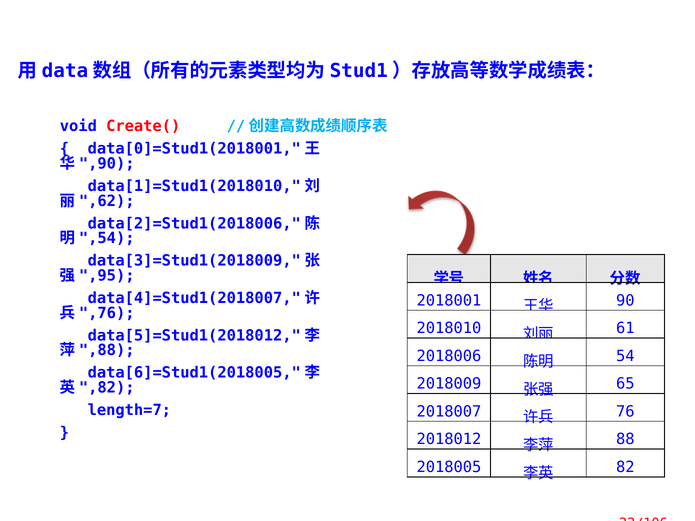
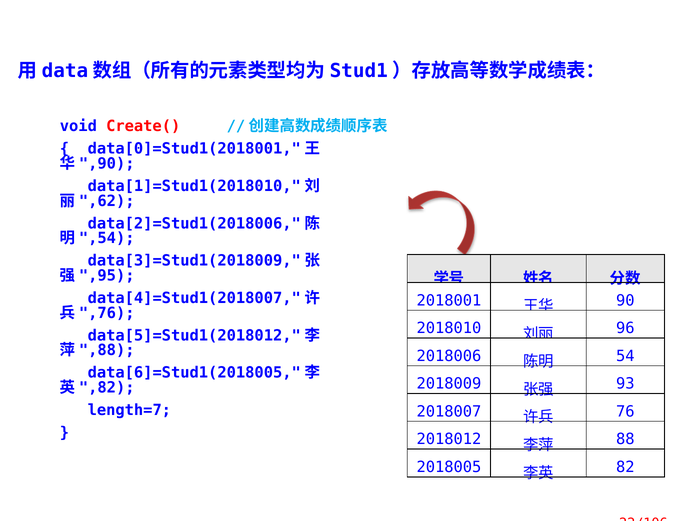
61: 61 -> 96 (625, 328)
65: 65 -> 93 (625, 384)
